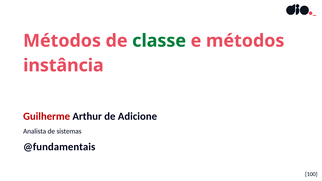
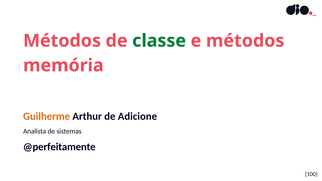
instância: instância -> memória (63, 65)
Guilherme colour: red -> orange (47, 116)
@fundamentais: @fundamentais -> @perfeitamente (59, 147)
